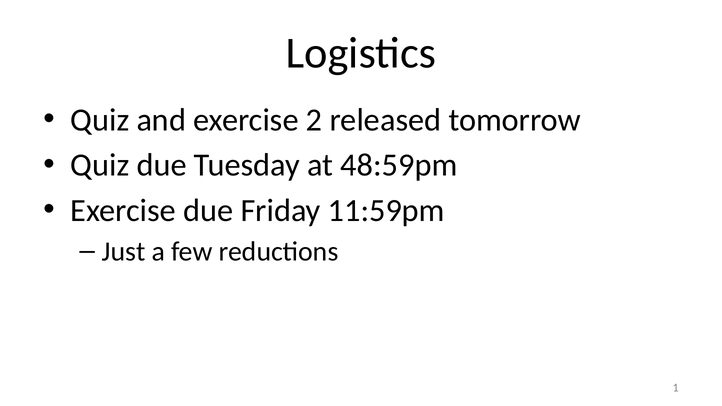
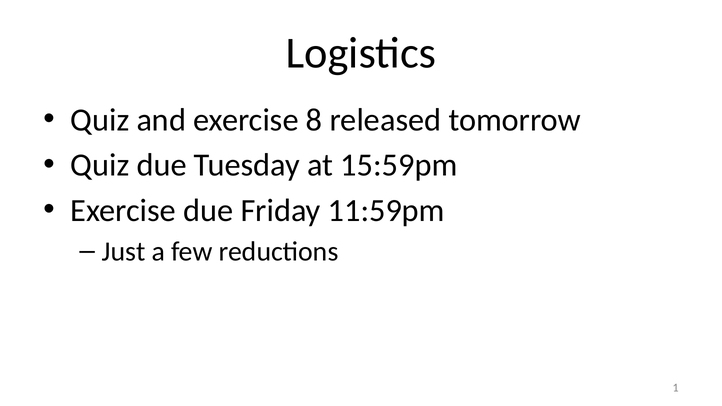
2: 2 -> 8 (314, 120)
48:59pm: 48:59pm -> 15:59pm (399, 165)
